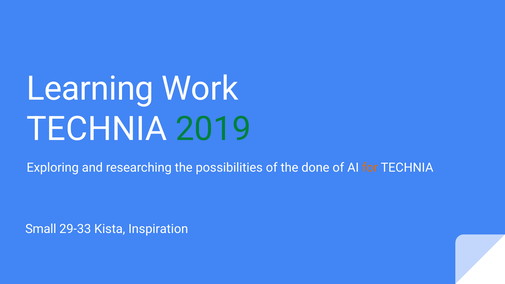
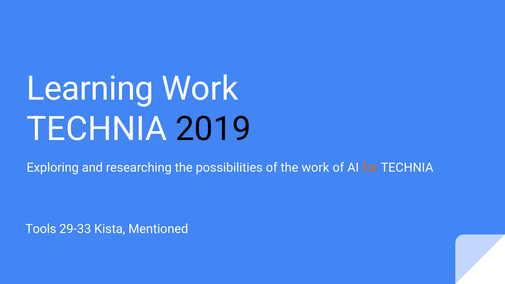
2019 colour: green -> black (213, 129)
the done: done -> work (315, 168)
Small: Small -> Tools (41, 229)
Inspiration: Inspiration -> Mentioned (158, 229)
